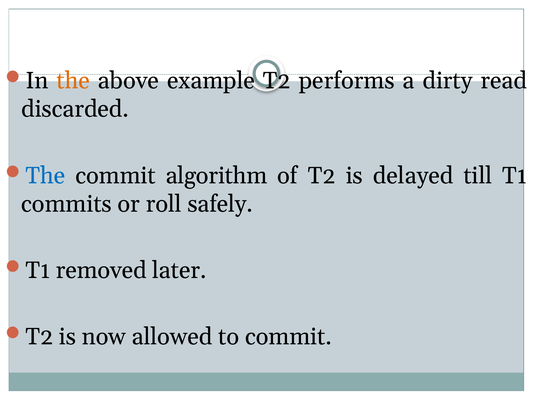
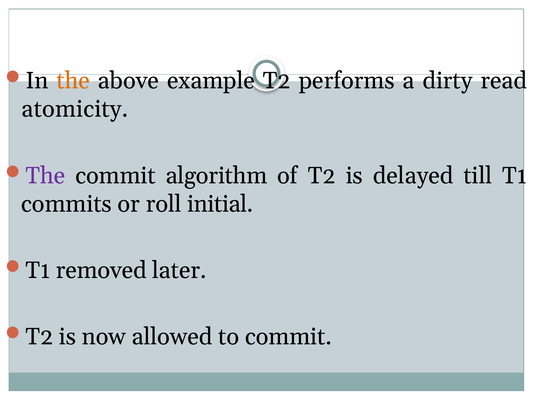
discarded: discarded -> atomicity (75, 109)
The colour: blue -> purple (45, 175)
safely: safely -> initial (220, 204)
